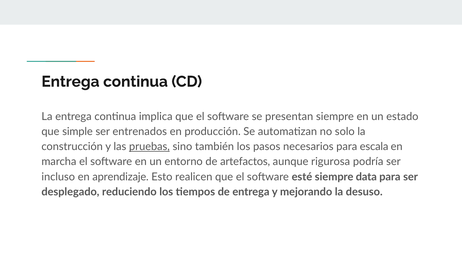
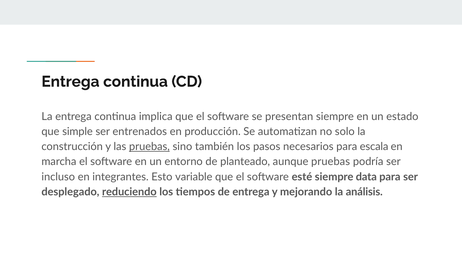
artefactos: artefactos -> planteado (245, 162)
aunque rigurosa: rigurosa -> pruebas (331, 162)
aprendizaje: aprendizaje -> integrantes (120, 177)
realicen: realicen -> variable (194, 177)
reduciendo underline: none -> present (129, 192)
desuso: desuso -> análisis (364, 192)
